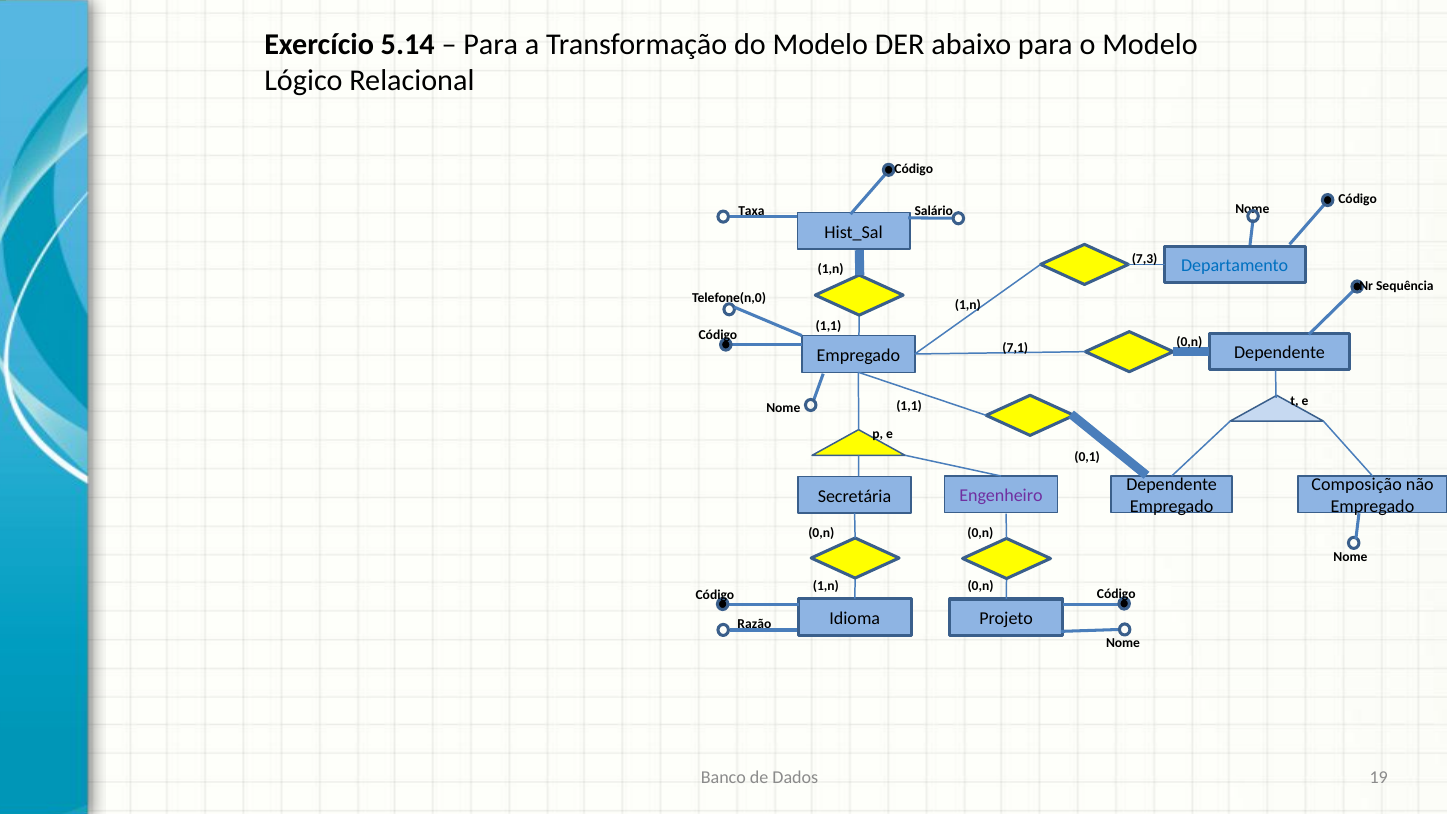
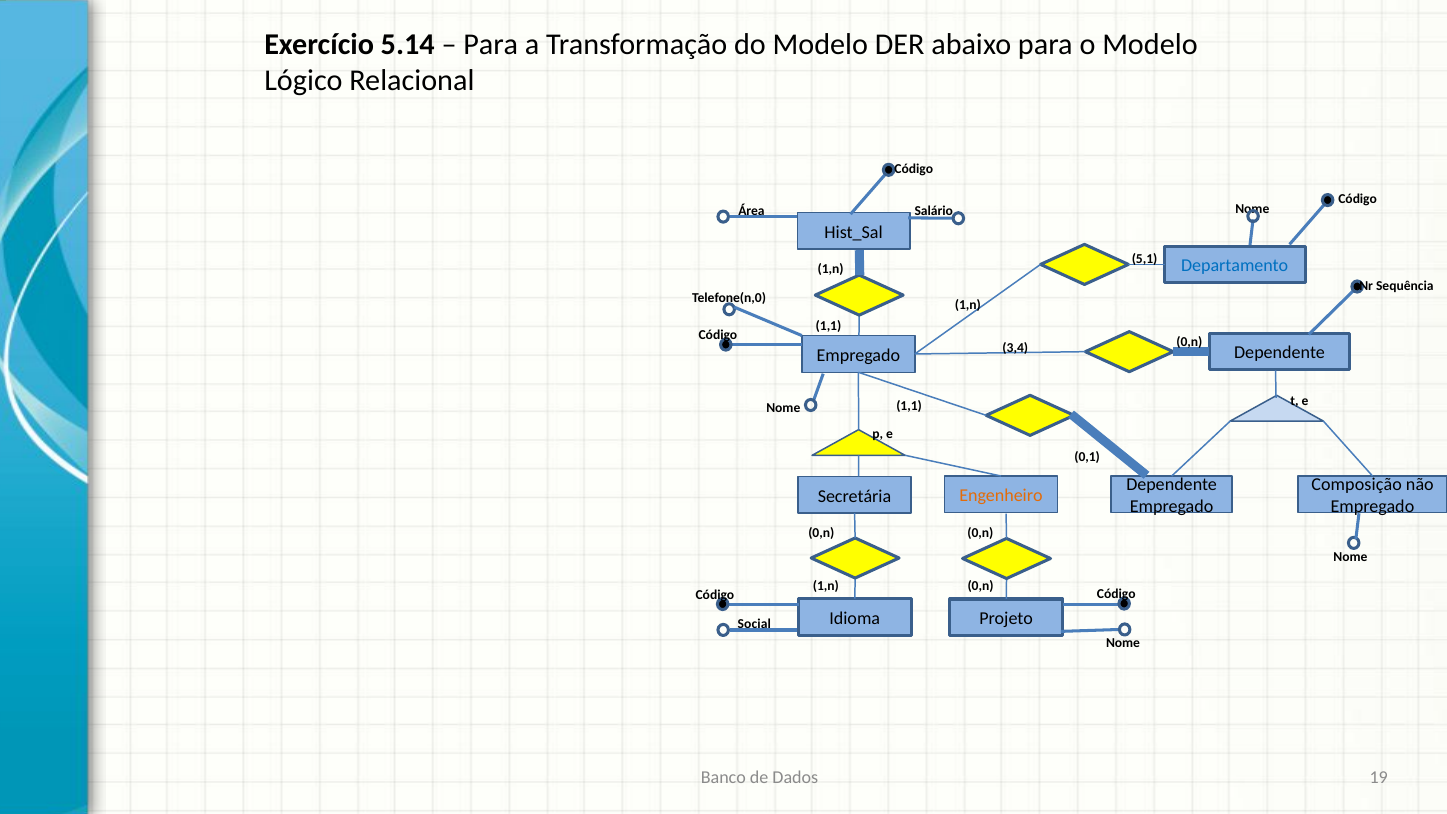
Taxa: Taxa -> Área (751, 211)
7,3: 7,3 -> 5,1 (1145, 259)
7,1: 7,1 -> 3,4 (1015, 348)
Engenheiro colour: purple -> orange (1001, 496)
Razão: Razão -> Social (754, 624)
